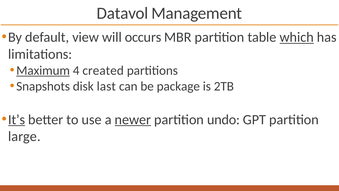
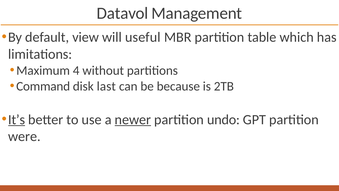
occurs: occurs -> useful (143, 37)
which underline: present -> none (297, 37)
Maximum underline: present -> none (43, 70)
created: created -> without (103, 70)
Snapshots: Snapshots -> Command (43, 86)
package: package -> because (178, 86)
large: large -> were (24, 136)
